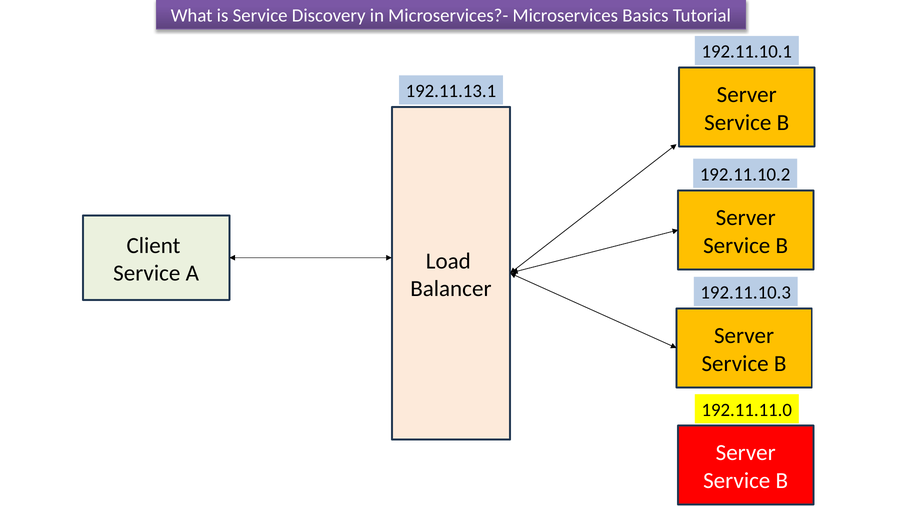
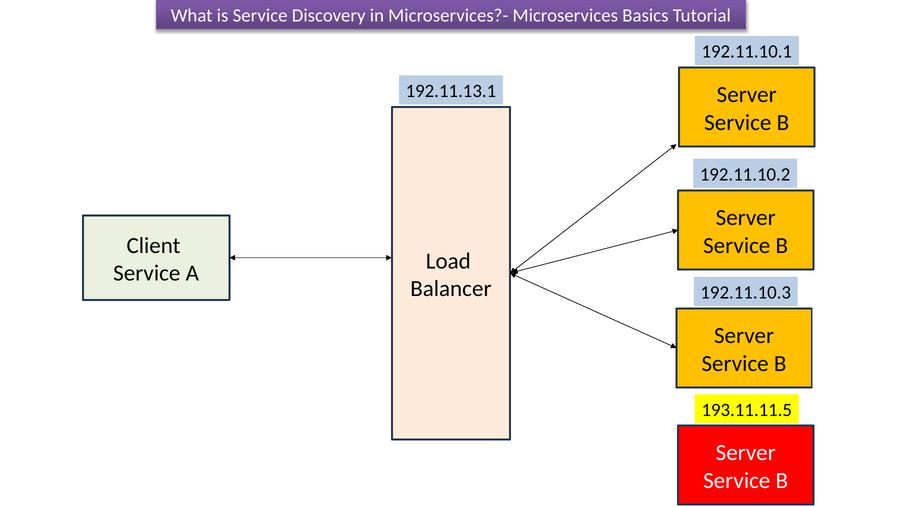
192.11.11.0: 192.11.11.0 -> 193.11.11.5 (747, 410)
